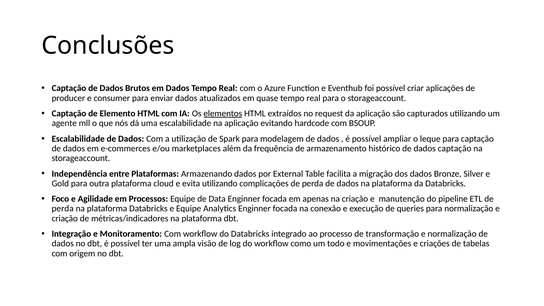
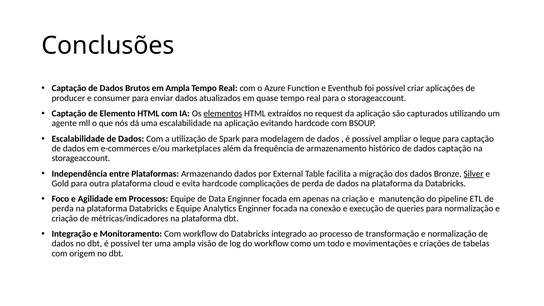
em Dados: Dados -> Ampla (178, 88)
Silver underline: none -> present (474, 174)
evita utilizando: utilizando -> hardcode (220, 183)
